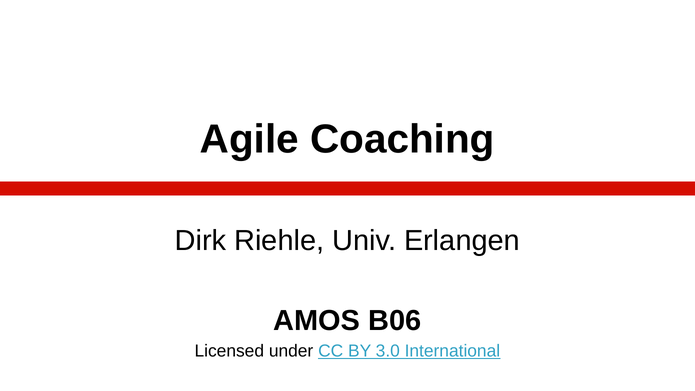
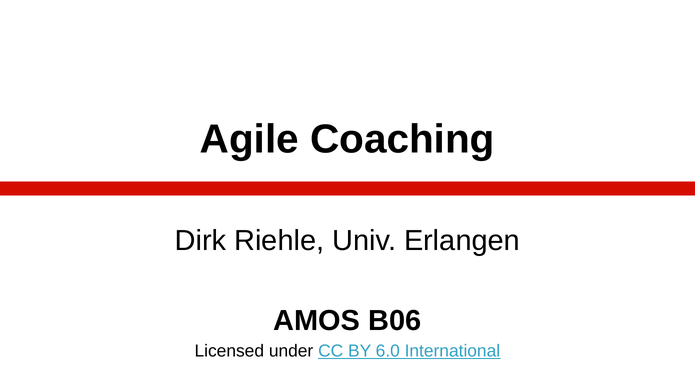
3.0: 3.0 -> 6.0 (388, 351)
